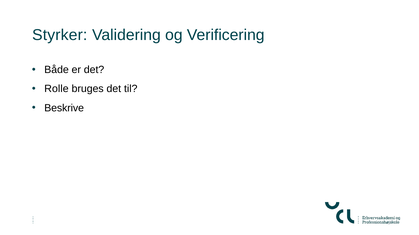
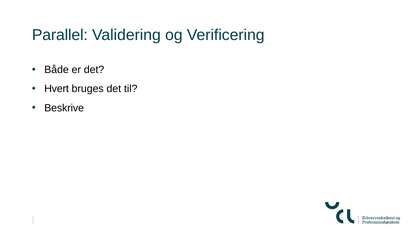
Styrker: Styrker -> Parallel (60, 35)
Rolle: Rolle -> Hvert (57, 89)
